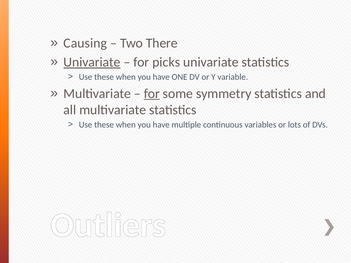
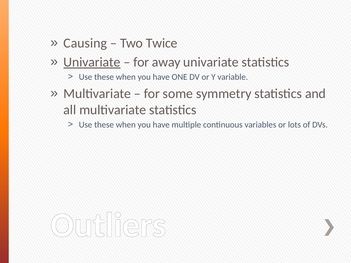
There: There -> Twice (162, 43)
picks: picks -> away (166, 62)
for underline: present -> none (152, 94)
